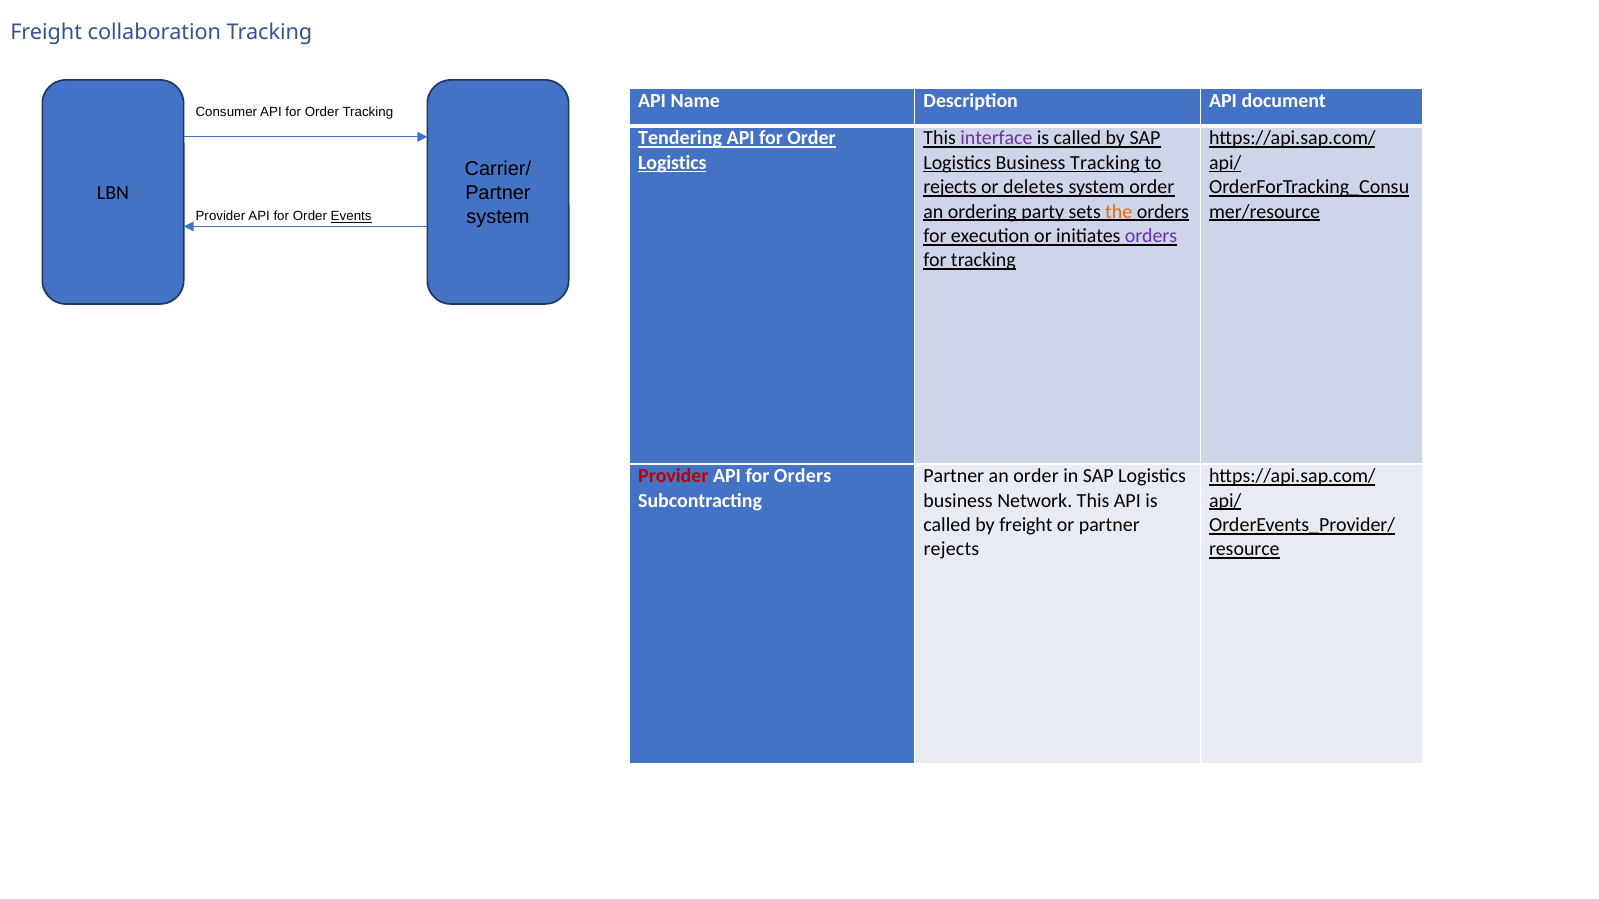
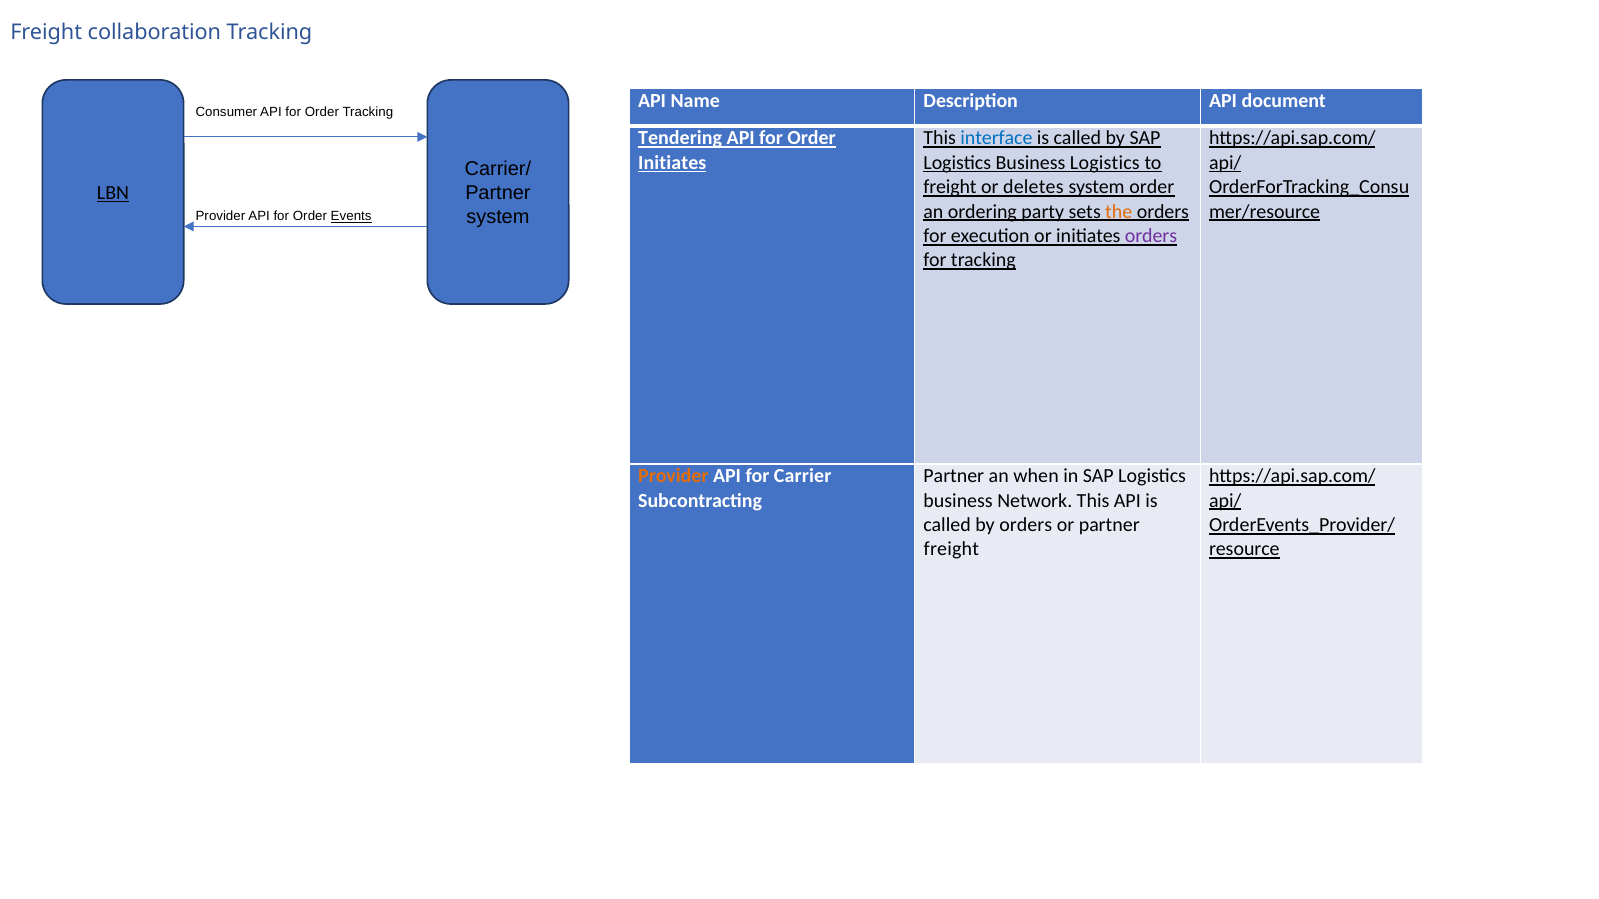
interface colour: purple -> blue (996, 138)
Logistics: Logistics -> Initiates (672, 163)
Business Tracking: Tracking -> Logistics (1105, 163)
rejects: rejects -> freight (950, 187)
LBN underline: none -> present (113, 193)
Provider colour: red -> orange (673, 477)
for Orders: Orders -> Carrier (803, 477)
an order: order -> when (1036, 477)
by freight: freight -> orders (1026, 525)
rejects: rejects -> freight (951, 550)
